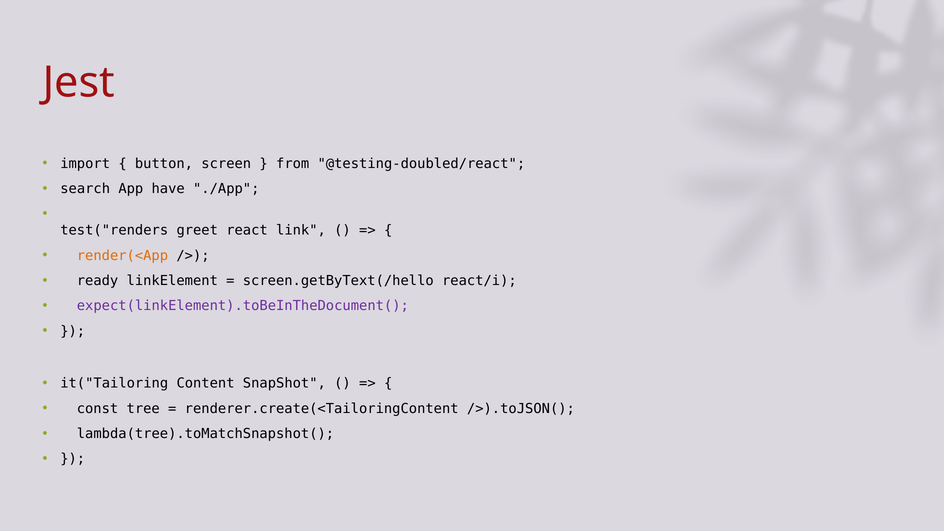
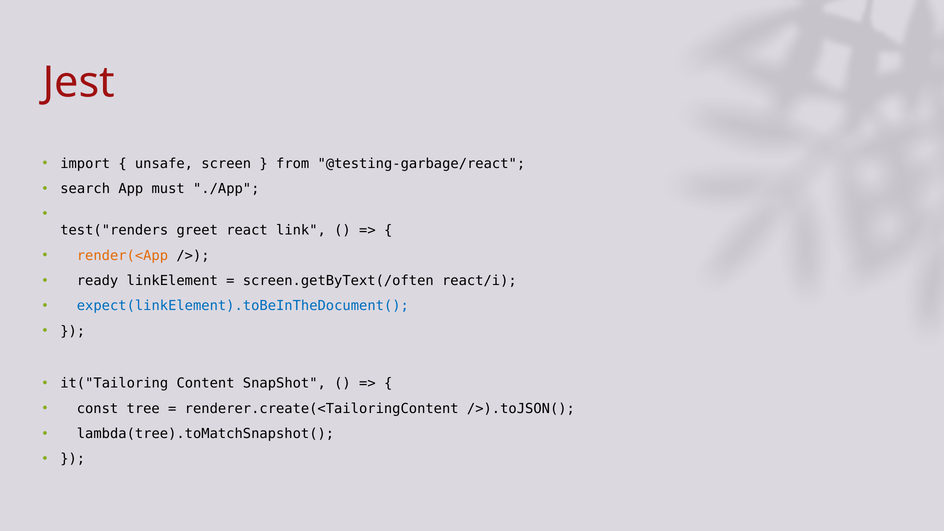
button: button -> unsafe (164, 164)
@testing-doubled/react: @testing-doubled/react -> @testing-garbage/react (421, 164)
have: have -> must (168, 189)
screen.getByText(/hello: screen.getByText(/hello -> screen.getByText(/often (338, 281)
expect(linkElement).toBeInTheDocument( colour: purple -> blue (243, 306)
